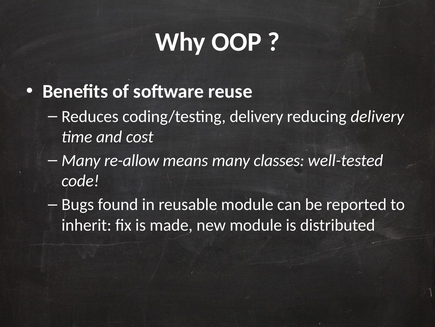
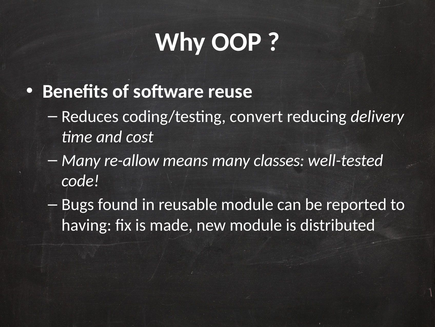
coding/testing delivery: delivery -> convert (256, 116)
inherit: inherit -> having (86, 225)
